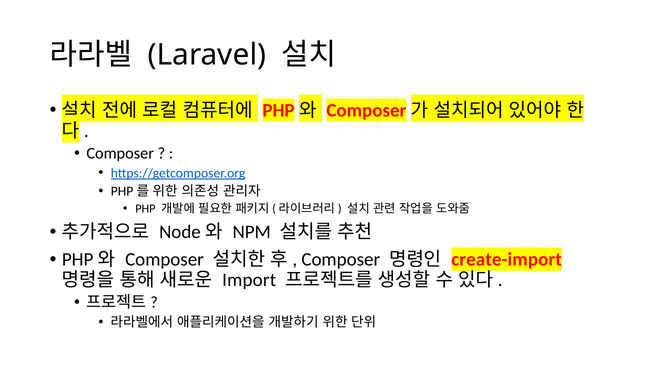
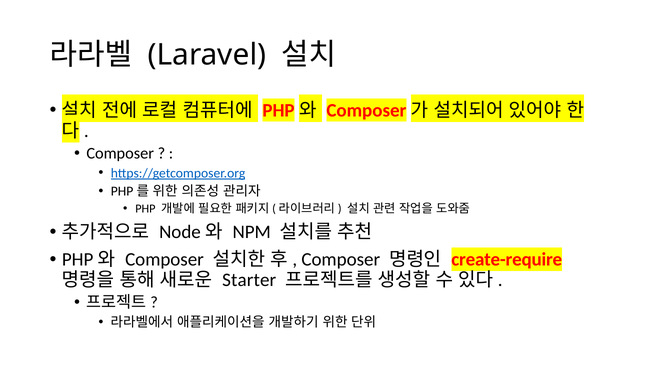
create-import: create-import -> create-require (507, 259)
Import: Import -> Starter (249, 280)
